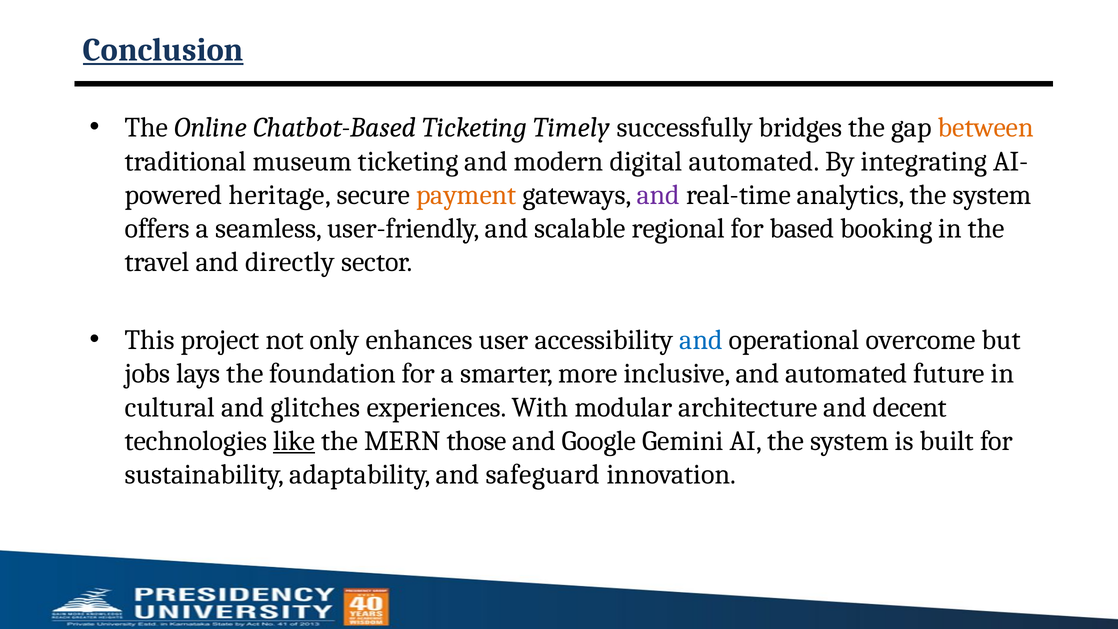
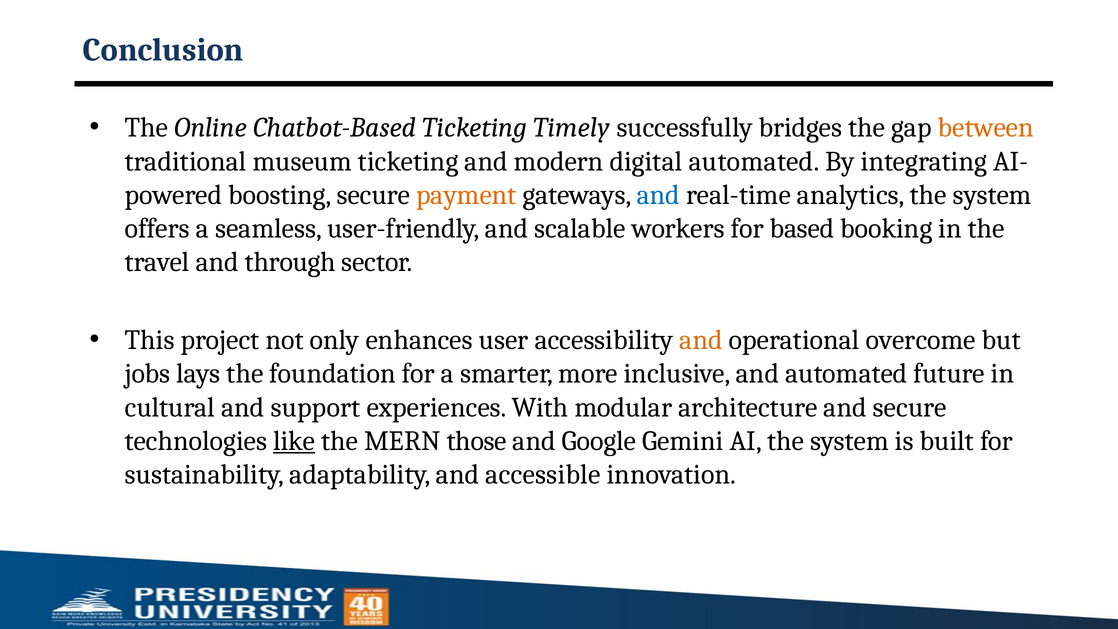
Conclusion underline: present -> none (163, 50)
heritage: heritage -> boosting (280, 195)
and colour: purple -> blue (658, 195)
regional: regional -> workers (678, 228)
directly: directly -> through (290, 262)
and colour: blue -> orange (701, 340)
glitches: glitches -> support (315, 407)
and decent: decent -> secure (910, 407)
safeguard: safeguard -> accessible (543, 474)
